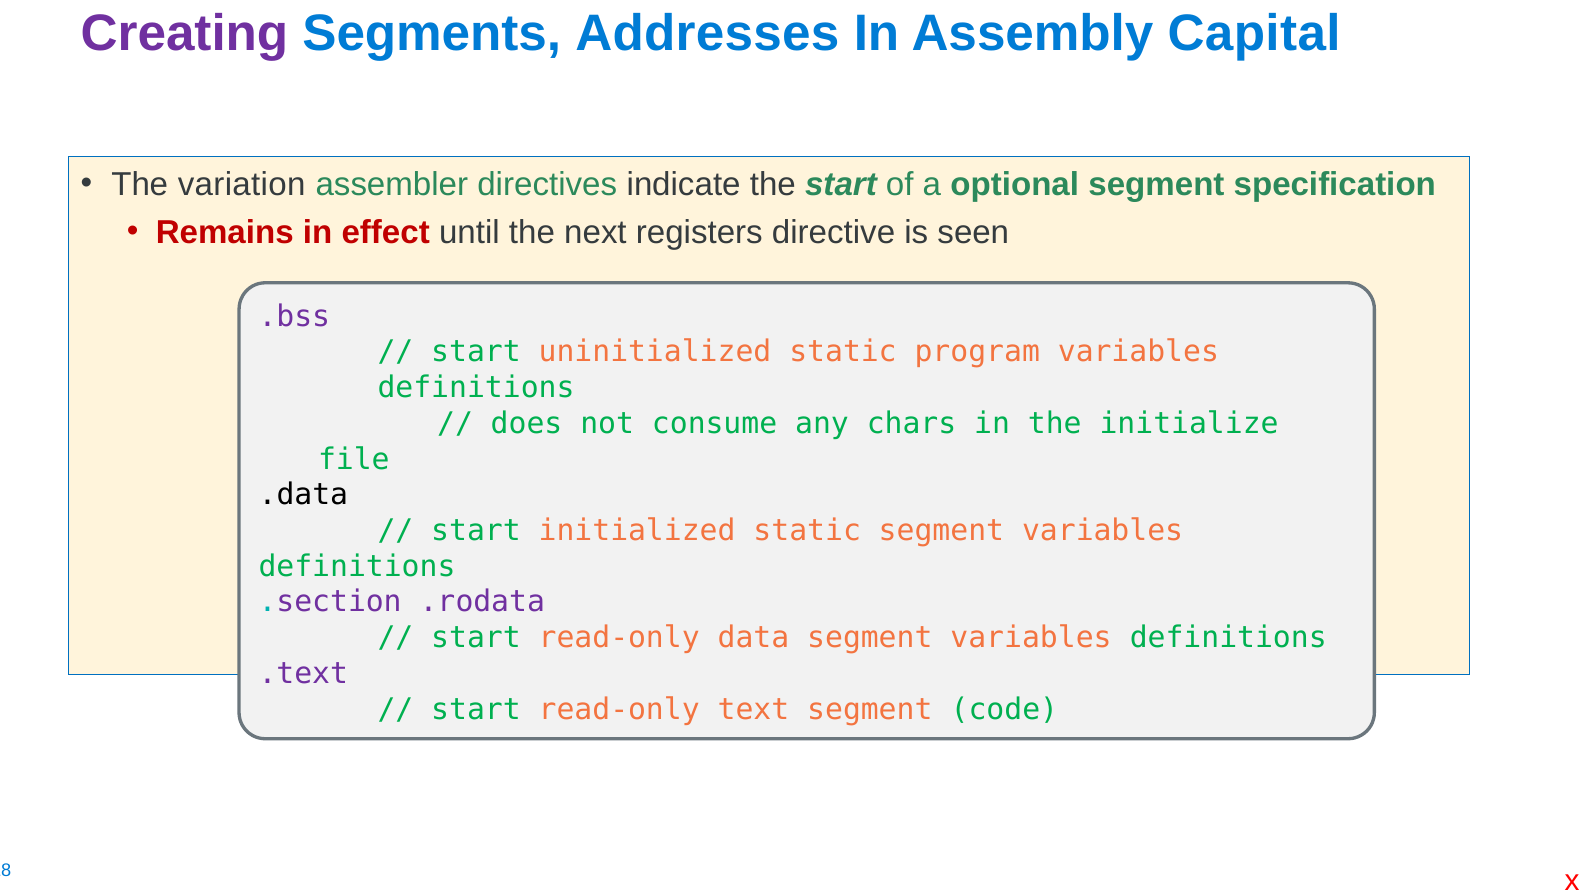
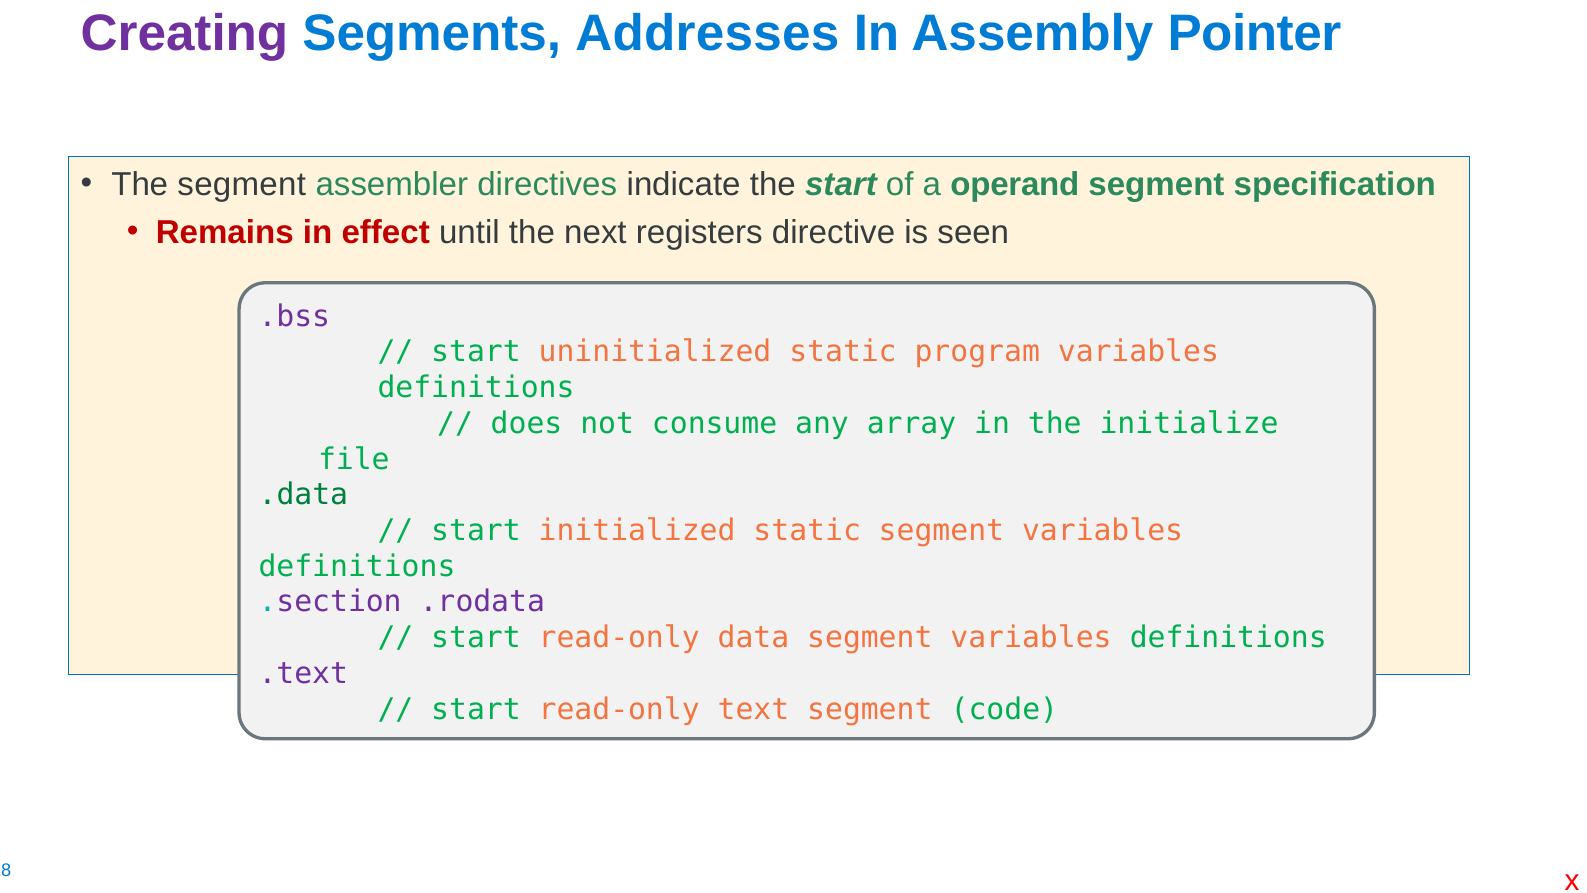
Capital: Capital -> Pointer (1254, 33)
The variation: variation -> segment (242, 184)
optional: optional -> operand (1015, 184)
chars: chars -> array (912, 423)
.data colour: black -> green (303, 495)
